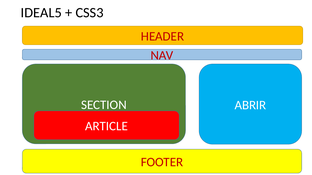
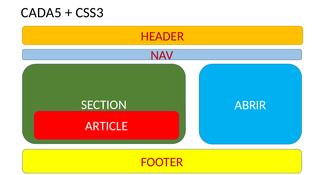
IDEAL5: IDEAL5 -> CADA5 (41, 13)
